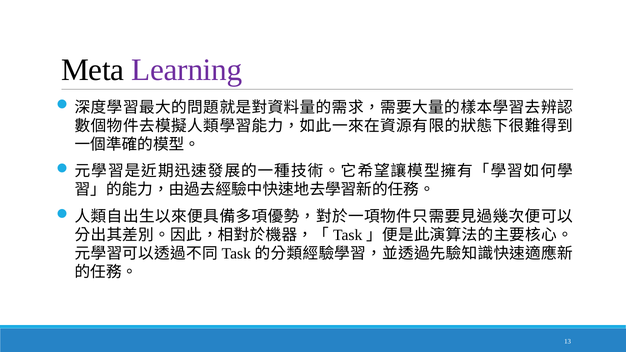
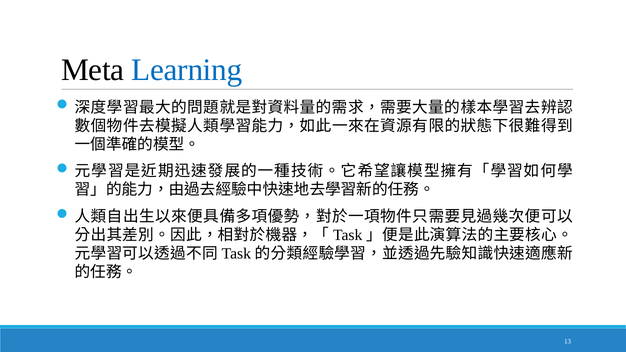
Learning colour: purple -> blue (187, 70)
